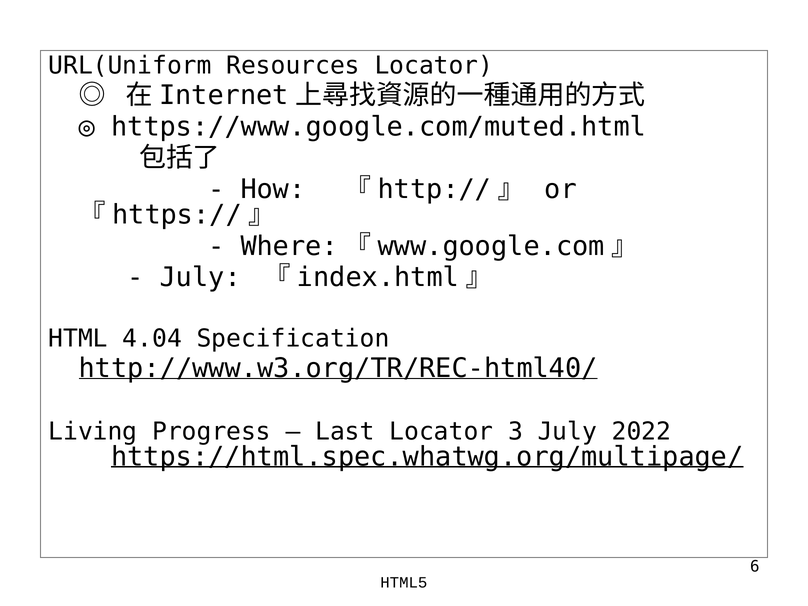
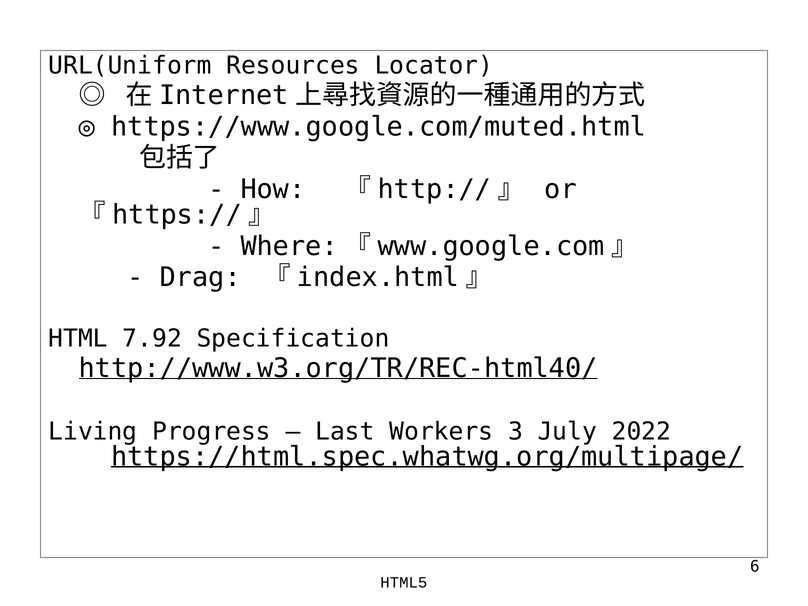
July: July -> Drag (200, 277)
4.04: 4.04 -> 7.92 (152, 338)
Last Locator: Locator -> Workers (441, 432)
